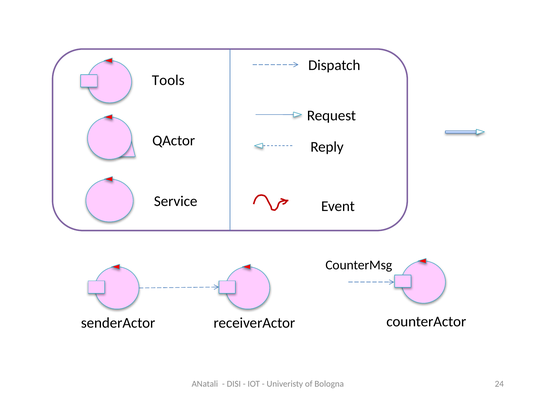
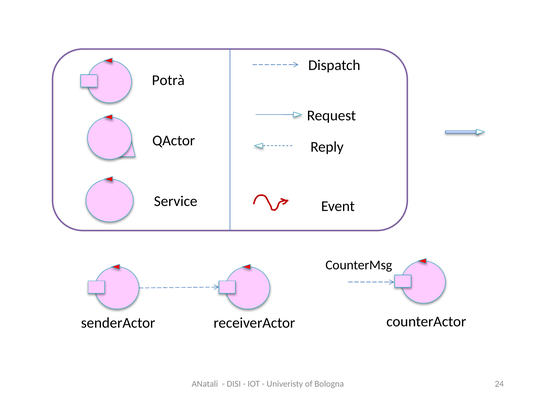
Tools: Tools -> Potrà (168, 80)
